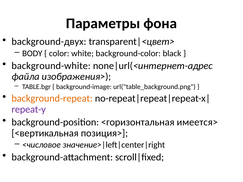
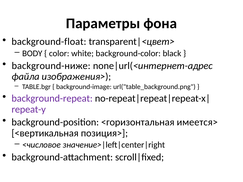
background-двух: background-двух -> background-float (49, 42)
background-white: background-white -> background-ниже (51, 66)
background-repeat colour: orange -> purple (52, 99)
